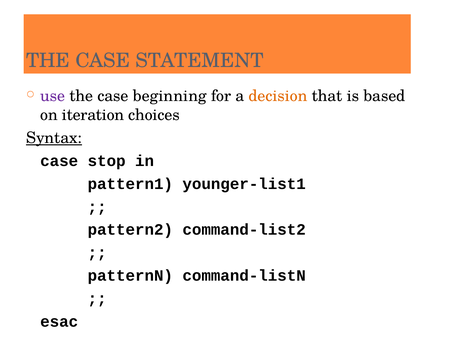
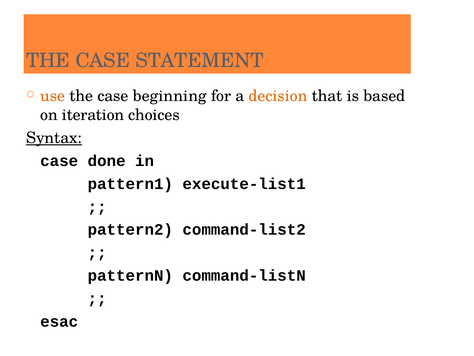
use colour: purple -> orange (53, 96)
stop: stop -> done (107, 161)
younger-list1: younger-list1 -> execute-list1 (244, 184)
